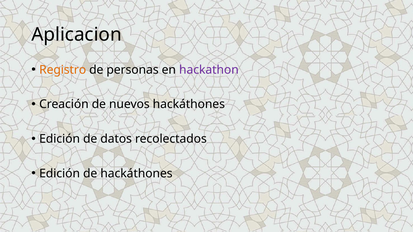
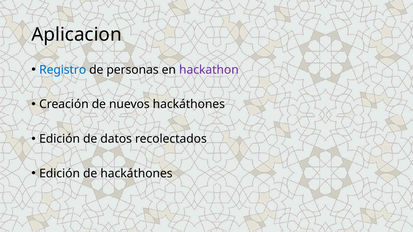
Registro colour: orange -> blue (63, 70)
